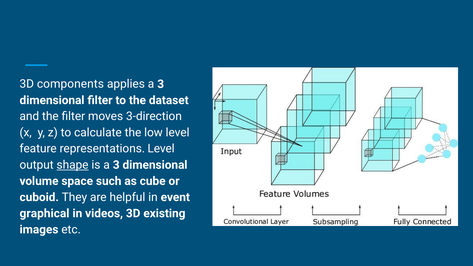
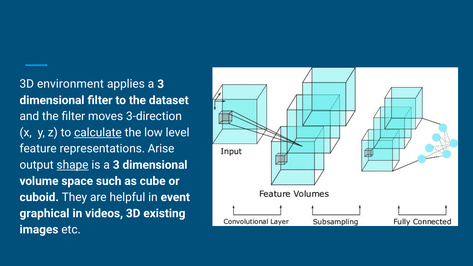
components: components -> environment (70, 84)
calculate underline: none -> present (98, 133)
representations Level: Level -> Arise (161, 149)
